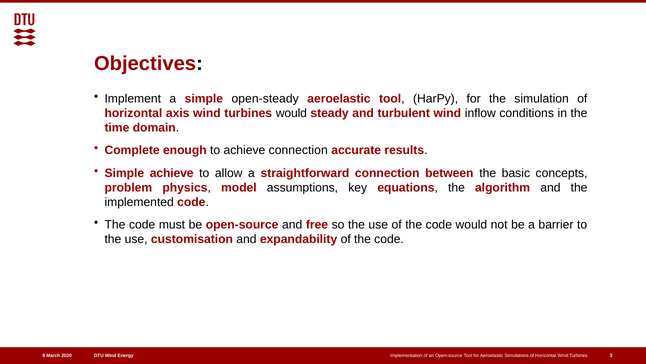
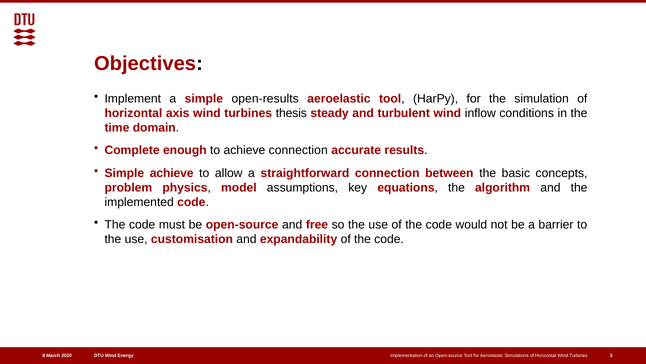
open-steady: open-steady -> open-results (265, 99)
turbines would: would -> thesis (291, 113)
